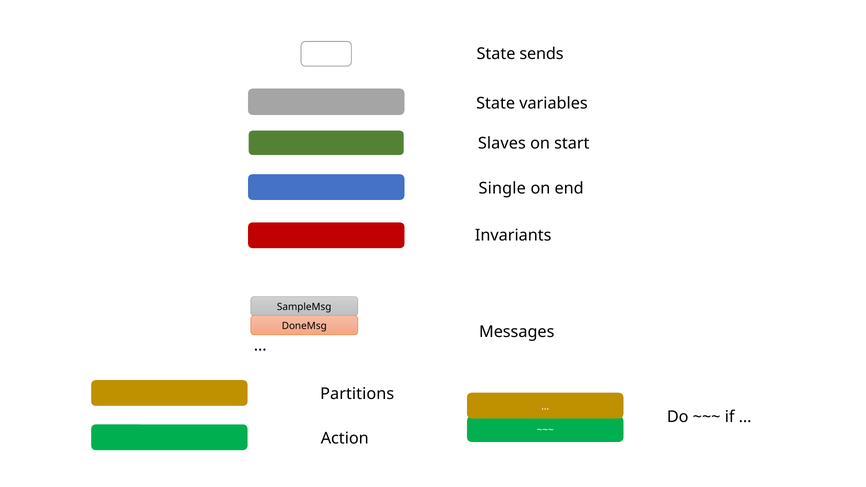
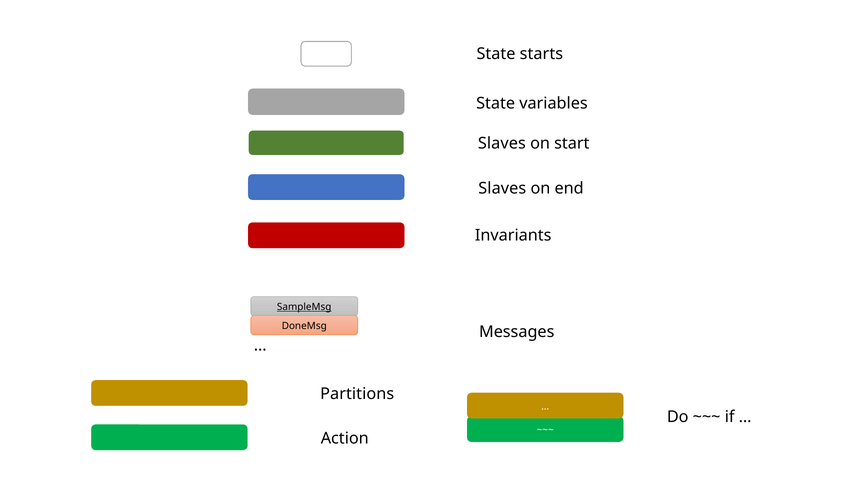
sends: sends -> starts (541, 54)
Single: Single -> Slaves (502, 188)
SampleMsg underline: none -> present (304, 307)
